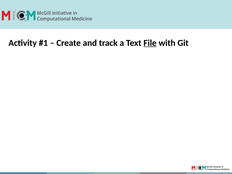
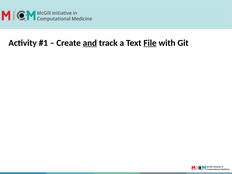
and underline: none -> present (90, 43)
